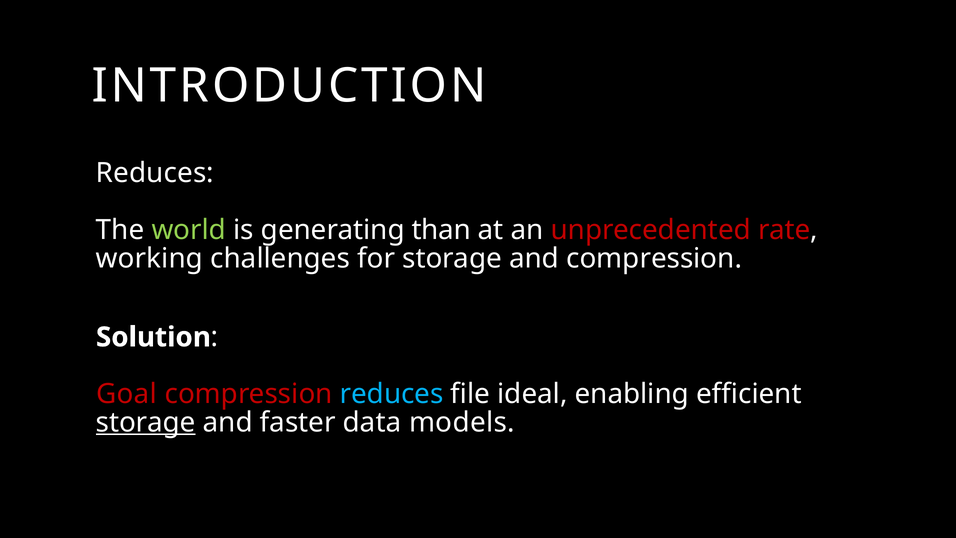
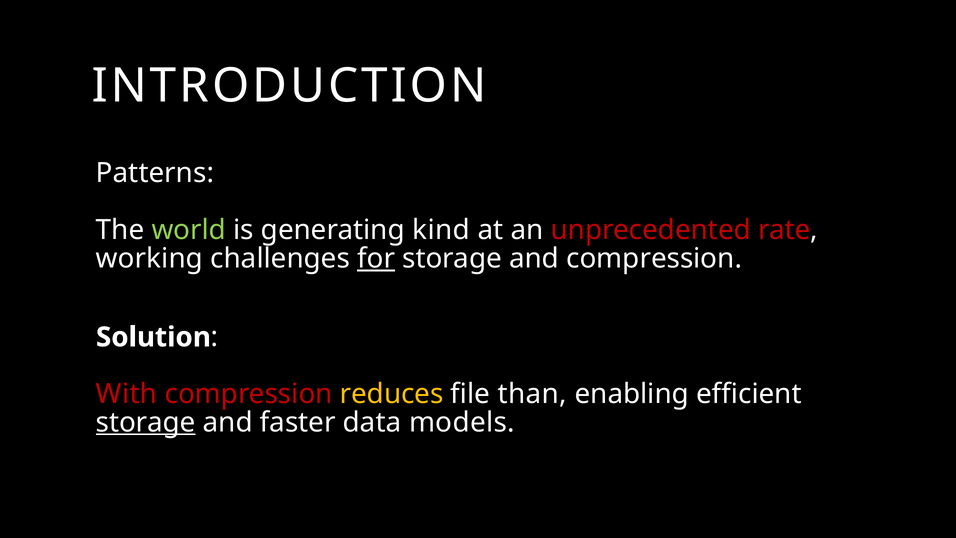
Reduces: Reduces -> Patterns (155, 173)
than: than -> kind (441, 230)
for underline: none -> present (376, 258)
Goal: Goal -> With (127, 394)
reduces colour: light blue -> yellow (392, 394)
ideal: ideal -> than (532, 394)
